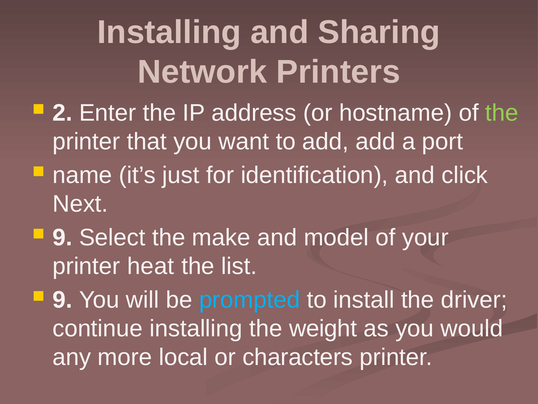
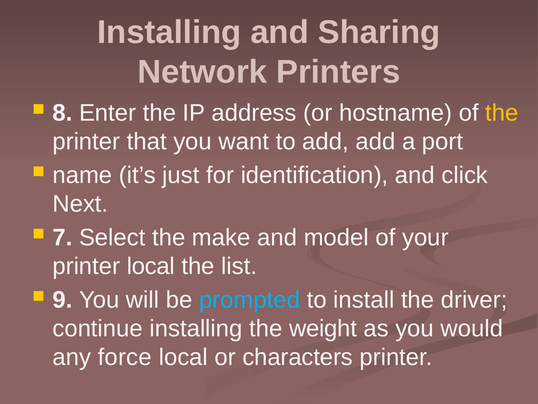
2: 2 -> 8 (62, 113)
the colour: light green -> yellow (502, 113)
9: 9 -> 7 (62, 237)
printer heat: heat -> local (151, 266)
more: more -> force (125, 357)
